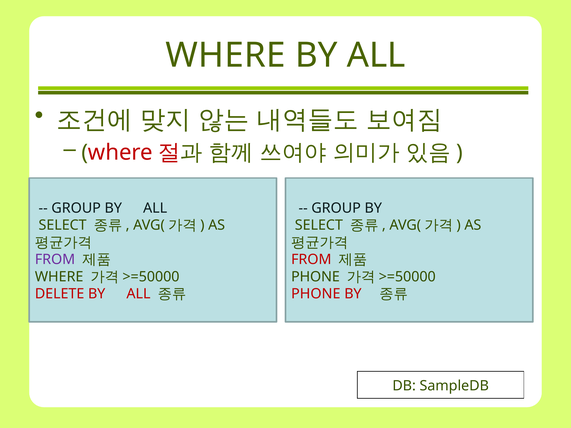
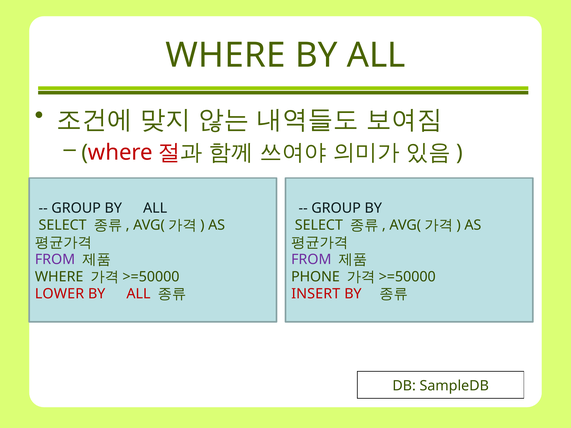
FROM colour: red -> purple (311, 260)
DELETE: DELETE -> LOWER (59, 294)
PHONE: PHONE -> INSERT (316, 294)
